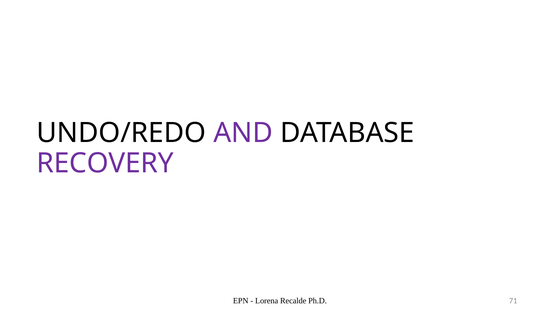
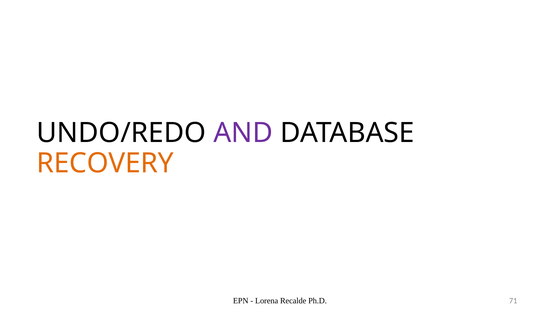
RECOVERY colour: purple -> orange (105, 163)
